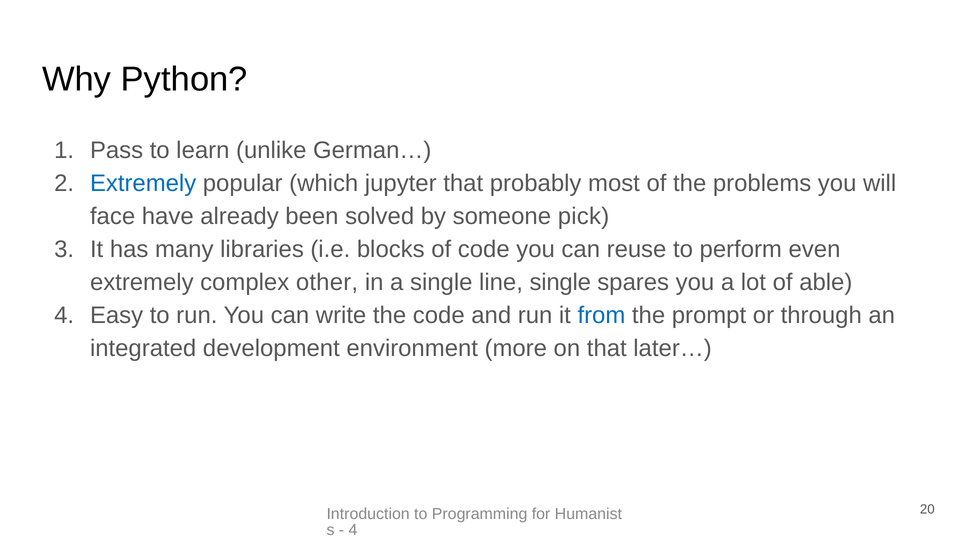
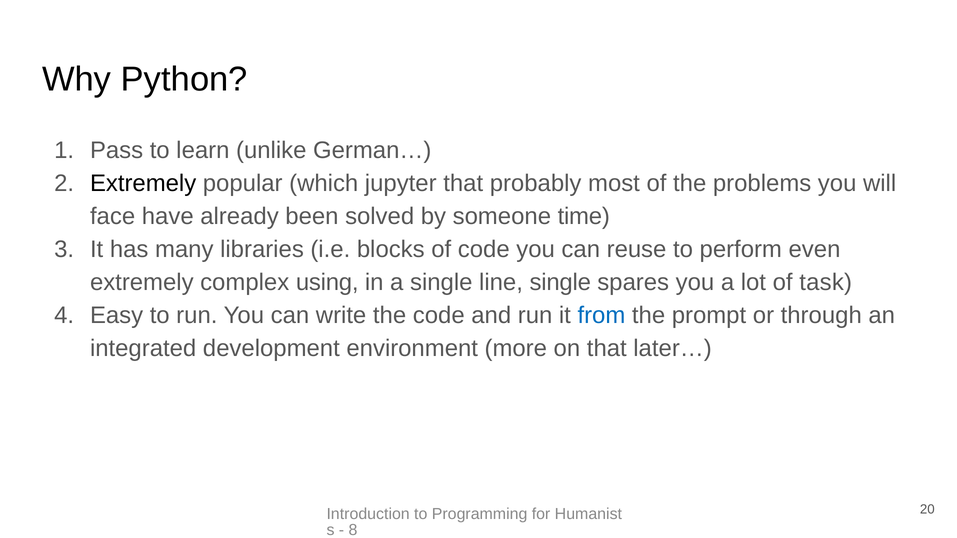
Extremely colour: blue -> black (143, 184)
pick: pick -> time (584, 217)
other: other -> using (327, 283)
able: able -> task (826, 283)
4: 4 -> 8 (353, 530)
